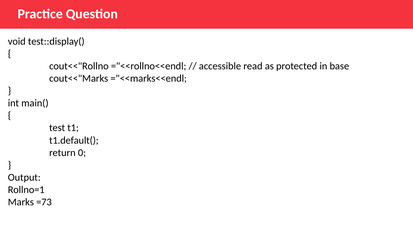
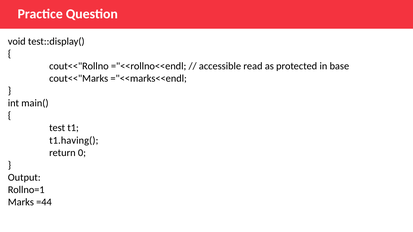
t1.default(: t1.default( -> t1.having( (74, 140)
=73: =73 -> =44 (44, 202)
